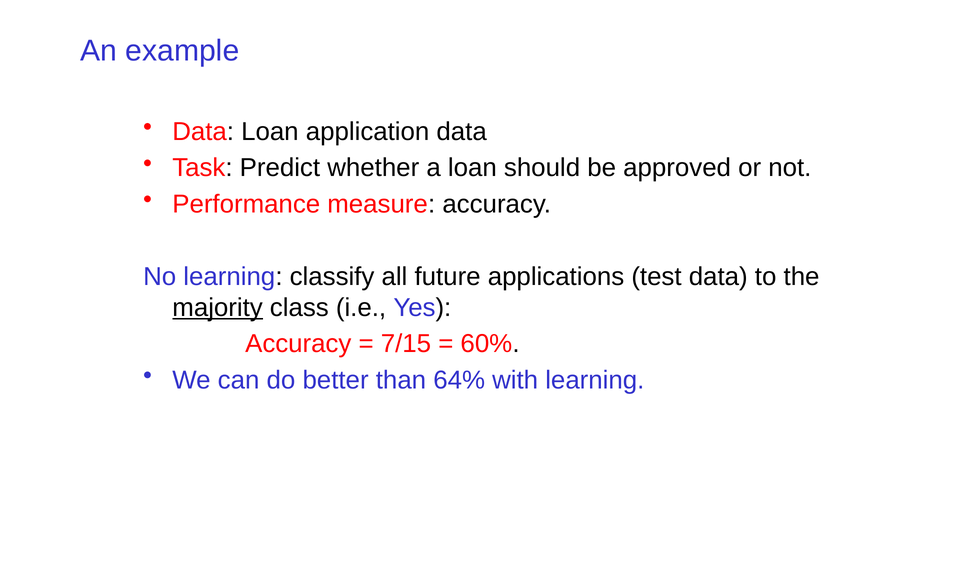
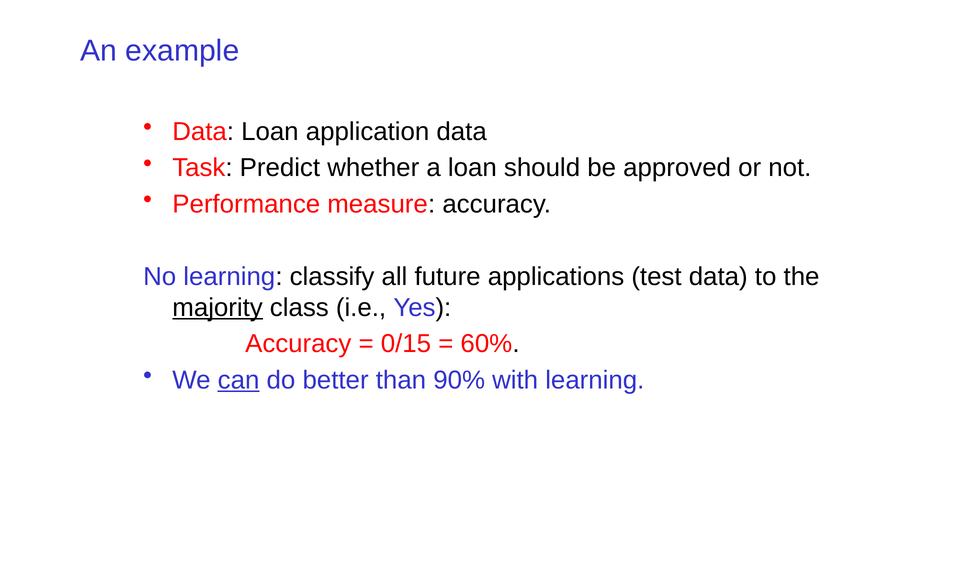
7/15: 7/15 -> 0/15 (406, 344)
can underline: none -> present (239, 380)
64%: 64% -> 90% (459, 380)
